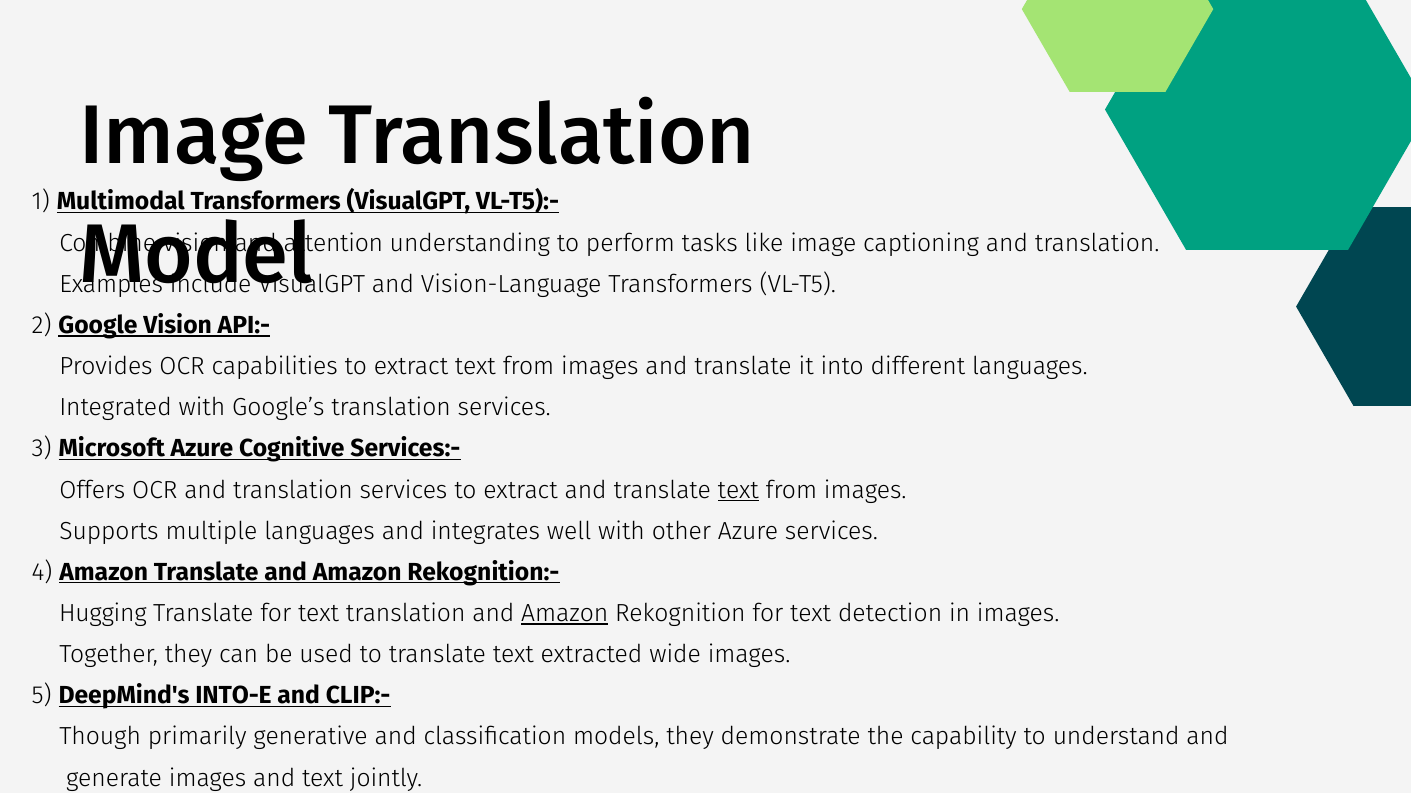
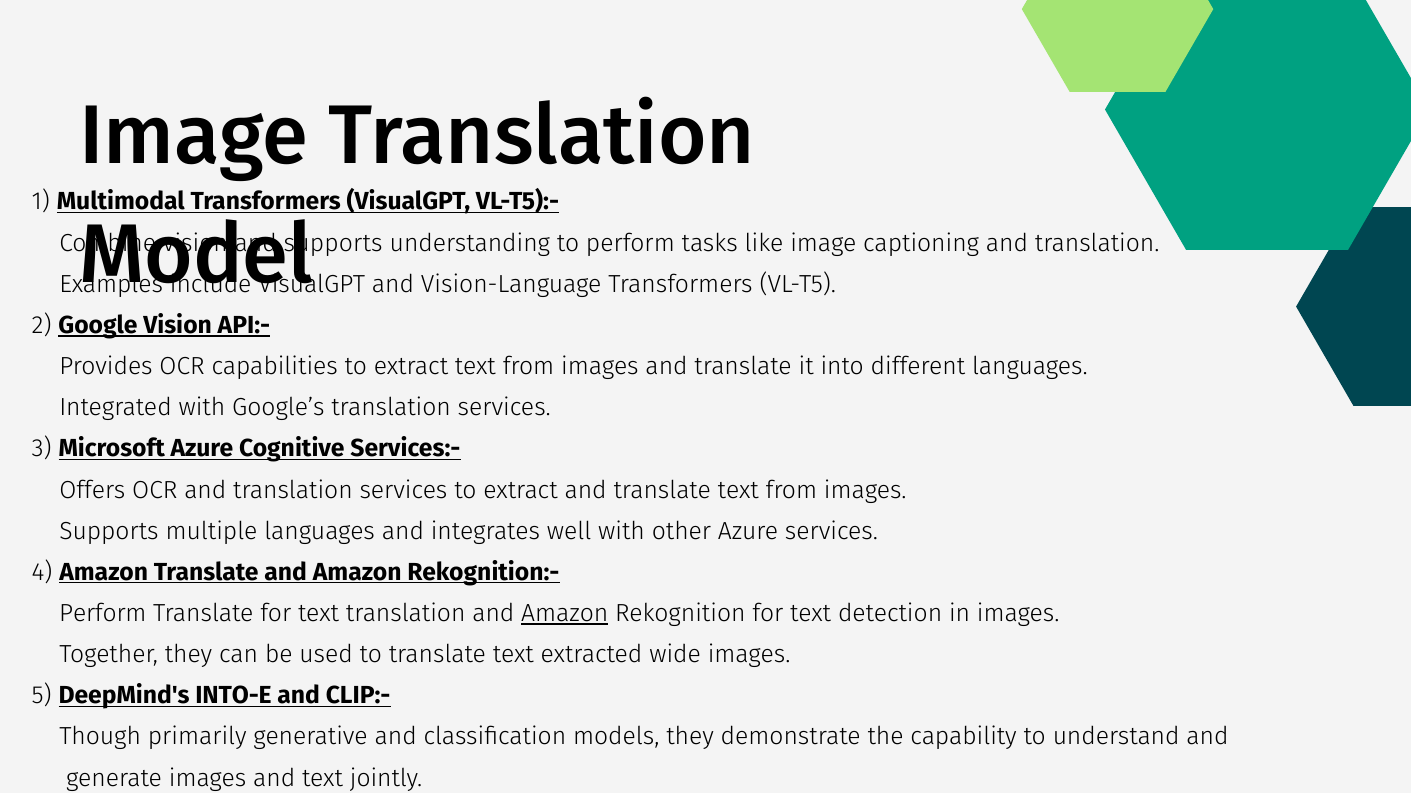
attention: attention -> supports (333, 243)
text underline: present -> none (738, 490)
Hugging: Hugging -> Perform (103, 614)
